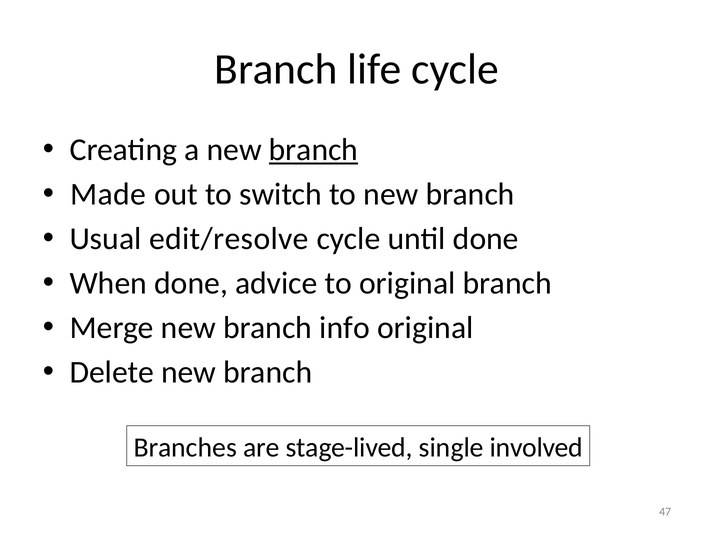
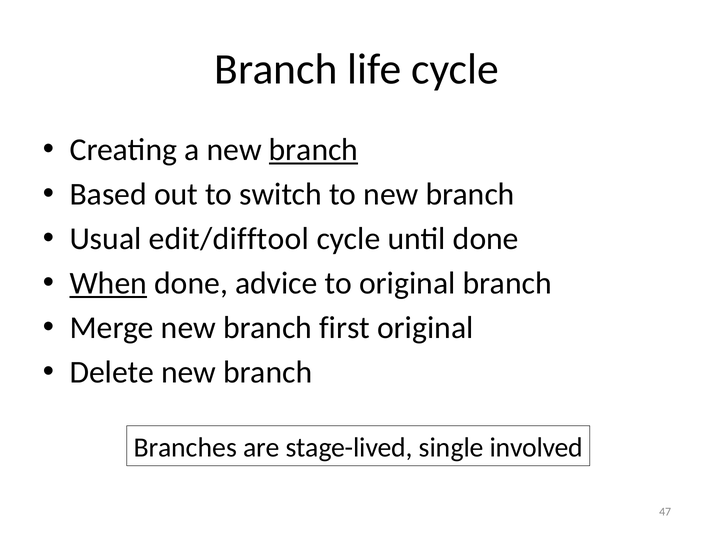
Made: Made -> Based (108, 194)
edit/resolve: edit/resolve -> edit/difftool (229, 239)
When underline: none -> present (108, 283)
info: info -> first (345, 328)
